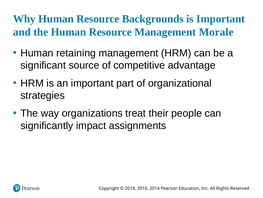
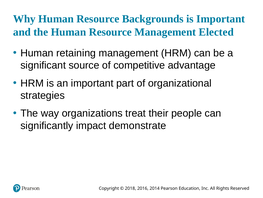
Morale: Morale -> Elected (216, 32)
assignments: assignments -> demonstrate (138, 125)
